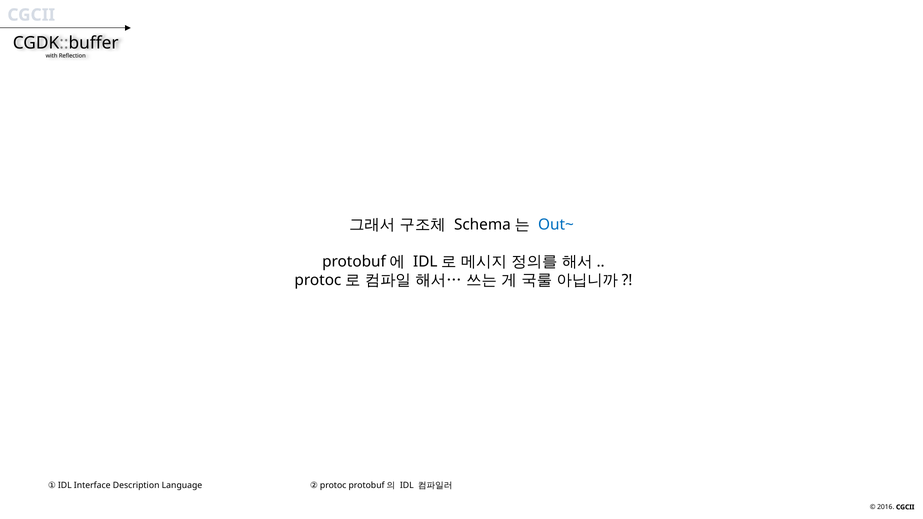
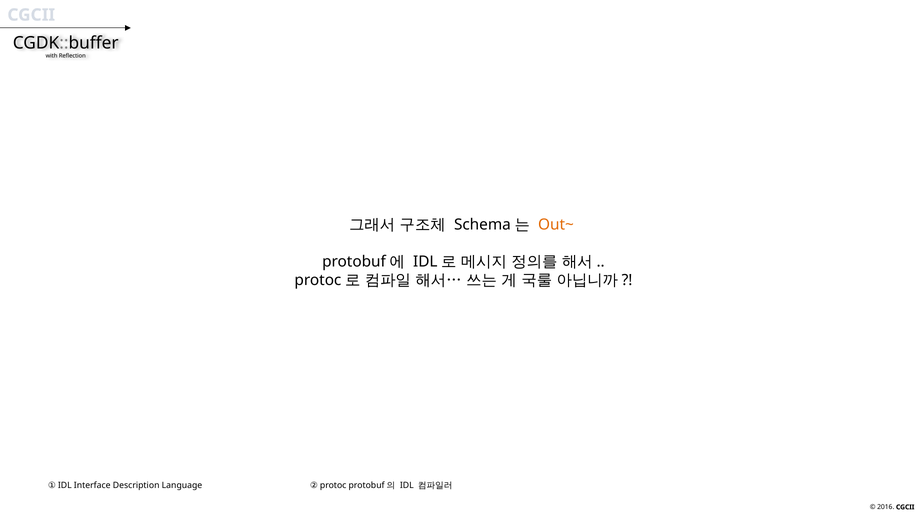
Out~ colour: blue -> orange (556, 225)
